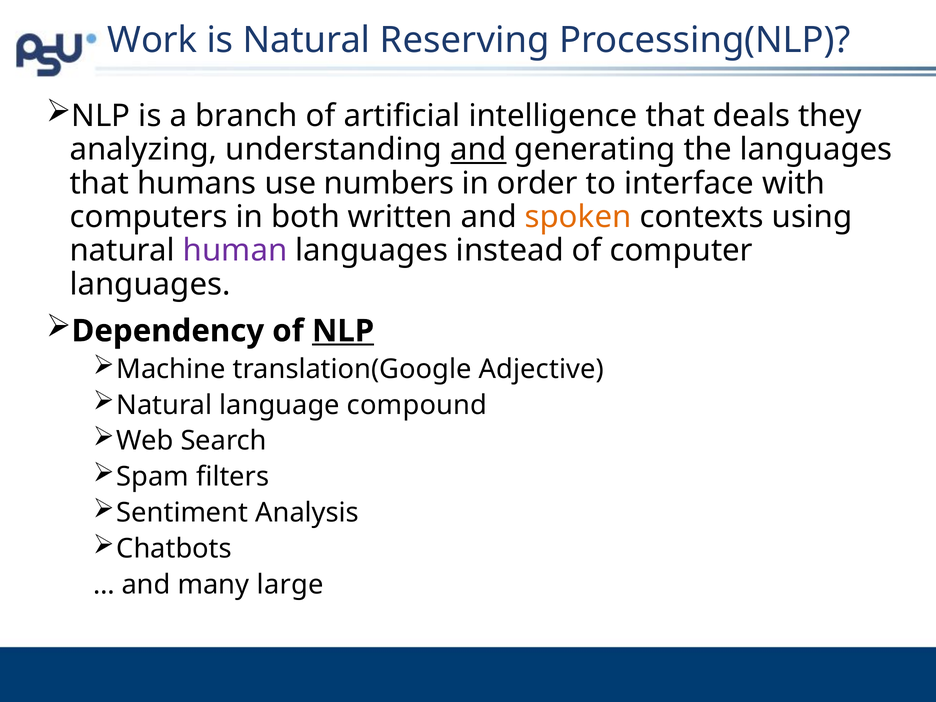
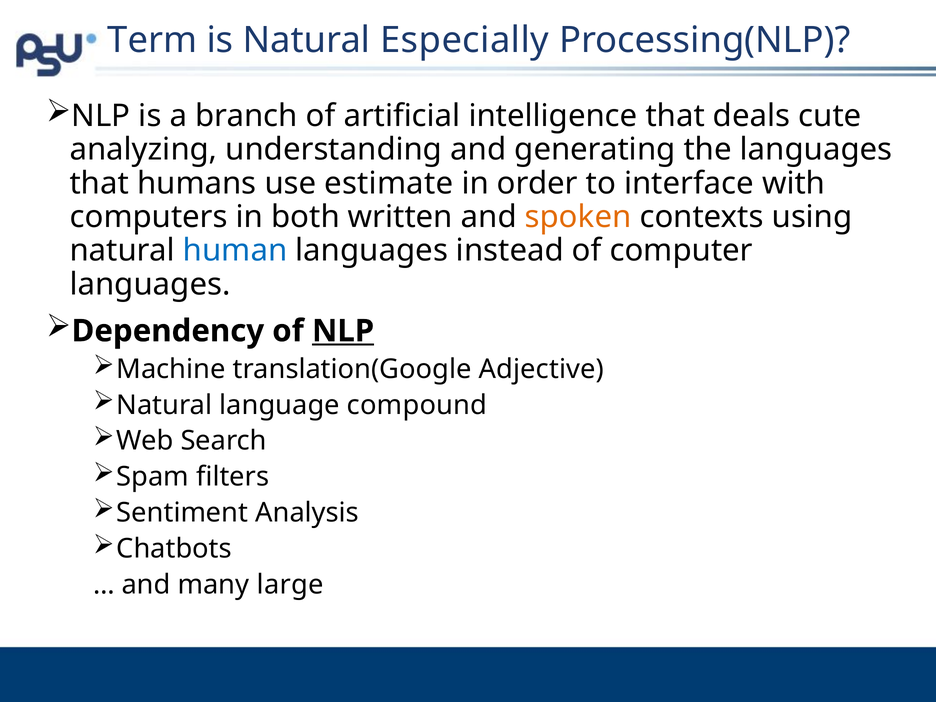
Work: Work -> Term (152, 40)
Reserving: Reserving -> Especially (465, 40)
they: they -> cute (830, 116)
and underline: present -> none (478, 150)
numbers: numbers -> estimate (389, 183)
human colour: purple -> blue (235, 251)
